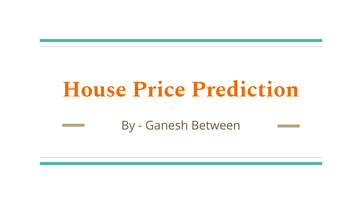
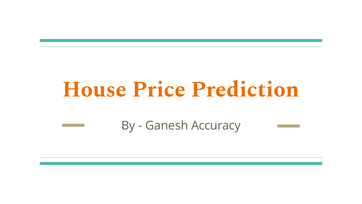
Between: Between -> Accuracy (216, 125)
